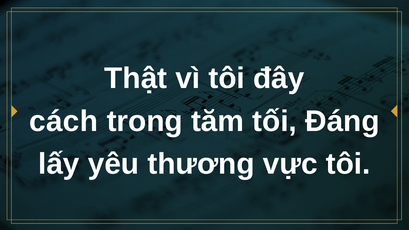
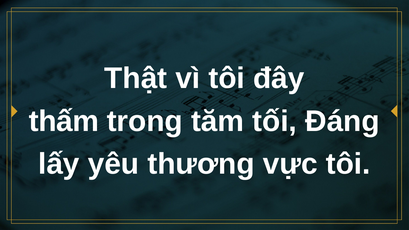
cách: cách -> thấm (64, 121)
